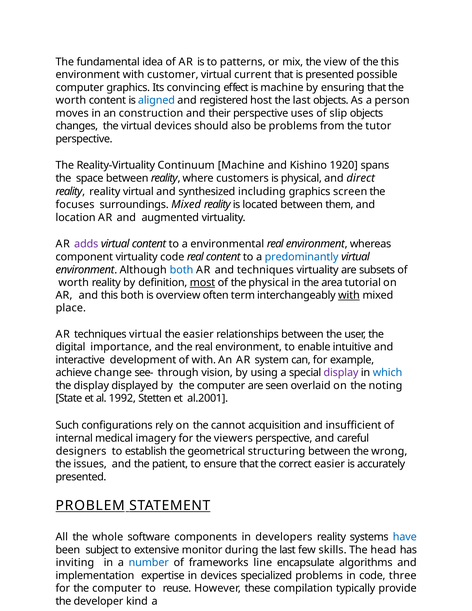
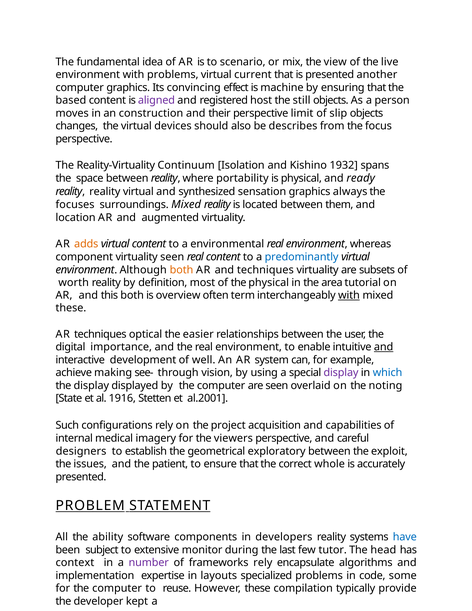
patterns: patterns -> scenario (243, 62)
the this: this -> live (390, 62)
with customer: customer -> problems (173, 75)
possible: possible -> another (377, 75)
worth: worth -> based (71, 100)
aligned colour: blue -> purple (156, 100)
last: last -> still (302, 100)
uses: uses -> limit (302, 113)
be problems: problems -> describes (293, 126)
tutor: tutor -> focus (378, 126)
Continuum Machine: Machine -> Isolation (241, 165)
1920: 1920 -> 1932 (344, 165)
customers: customers -> portability (242, 178)
direct: direct -> ready (361, 178)
including: including -> sensation (262, 192)
screen: screen -> always (350, 192)
adds colour: purple -> orange (86, 244)
virtuality code: code -> seen (172, 257)
both colour: blue -> orange (181, 270)
most underline: present -> none (202, 283)
place: place -> these (71, 308)
techniques virtual: virtual -> optical (146, 334)
and underline: none -> present (384, 347)
of with: with -> well (204, 360)
change: change -> making (113, 373)
1992: 1992 -> 1916 (122, 398)
cannot: cannot -> project (228, 425)
insufficient: insufficient -> capabilities (354, 425)
structuring: structuring -> exploratory (277, 451)
wrong: wrong -> exploit (389, 451)
correct easier: easier -> whole (330, 464)
whole: whole -> ability (108, 537)
skills: skills -> tutor (333, 550)
inviting: inviting -> context (75, 563)
number colour: blue -> purple (149, 563)
frameworks line: line -> rely (263, 563)
in devices: devices -> layouts (219, 575)
three: three -> some (403, 575)
kind: kind -> kept (137, 601)
